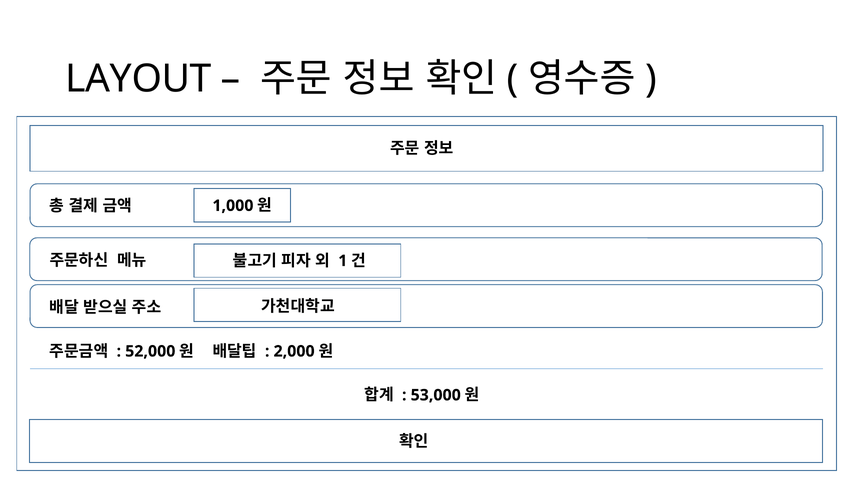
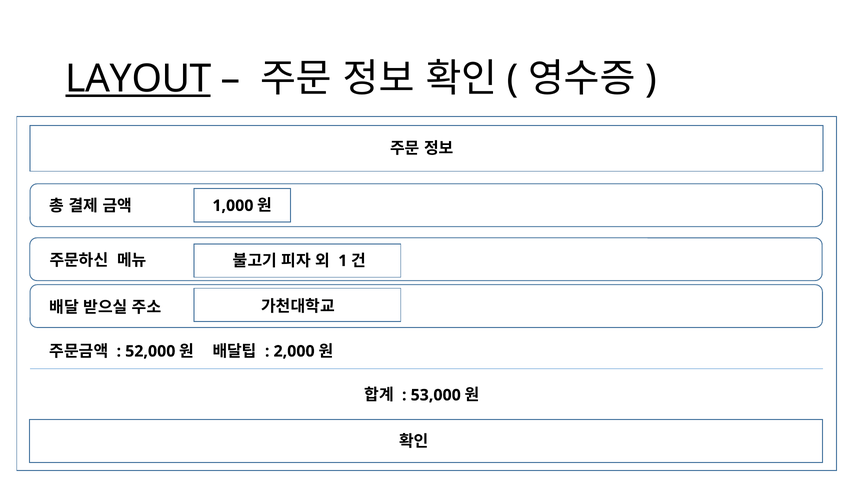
LAYOUT underline: none -> present (138, 79)
